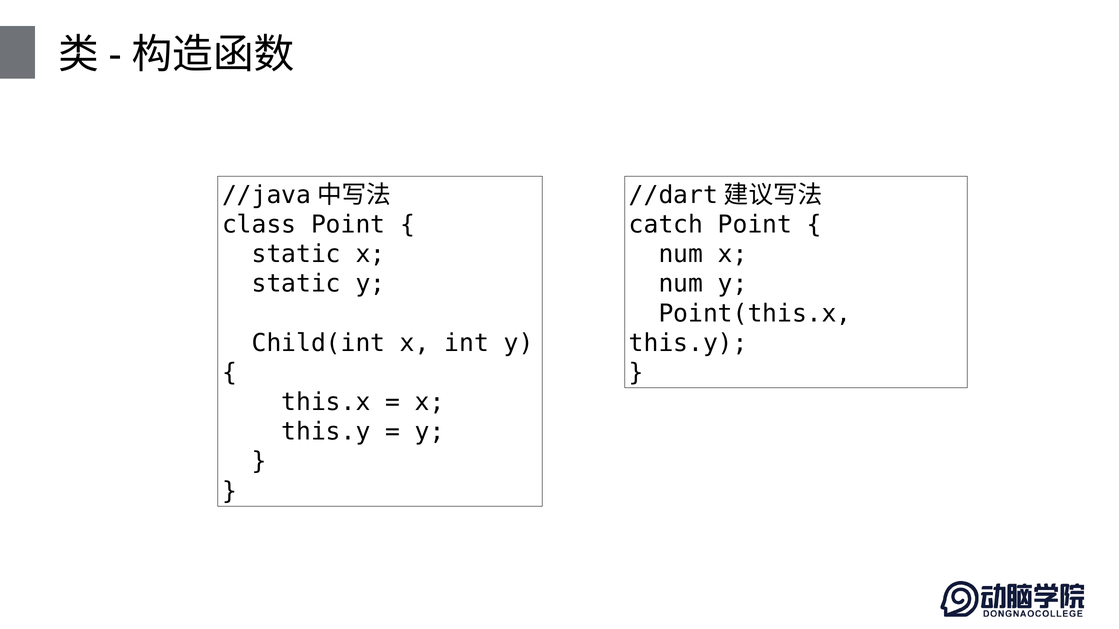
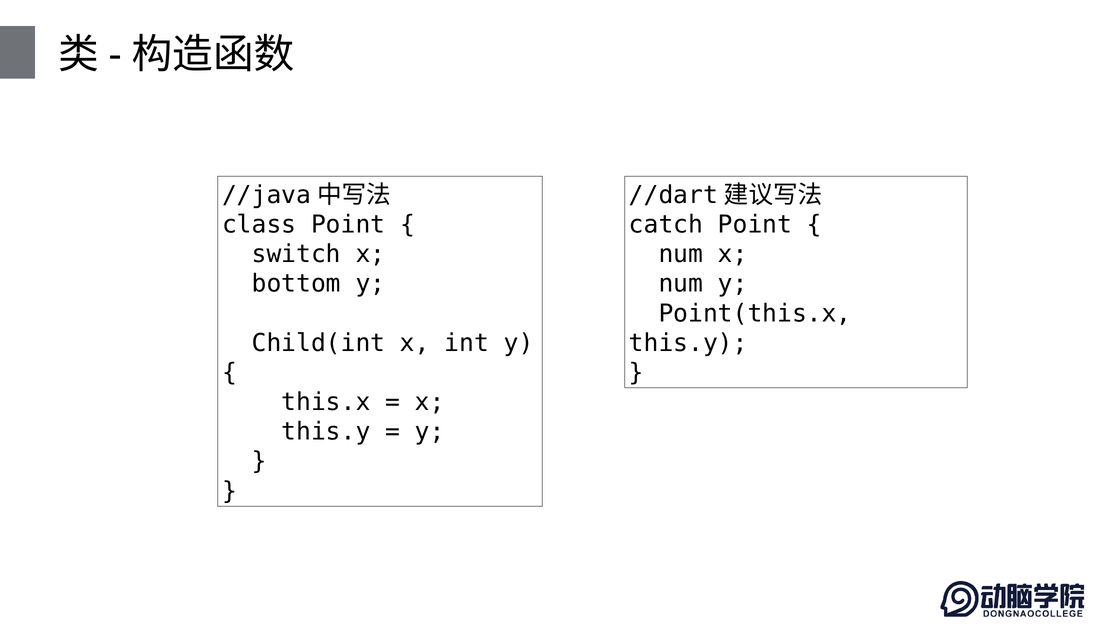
static: static -> switch (296, 254)
static: static -> bottom (296, 284)
